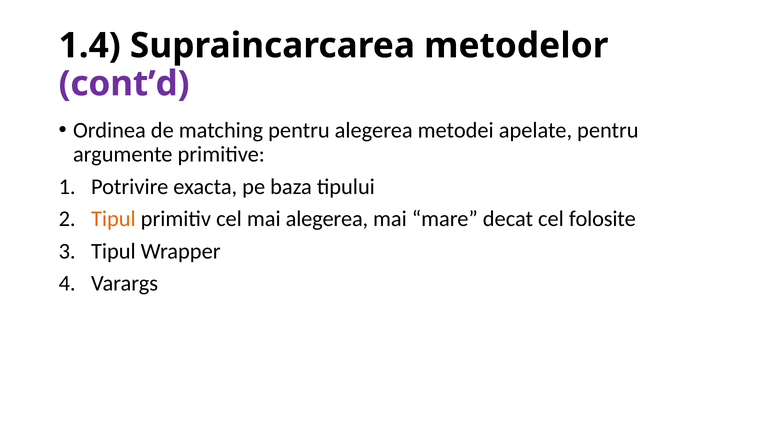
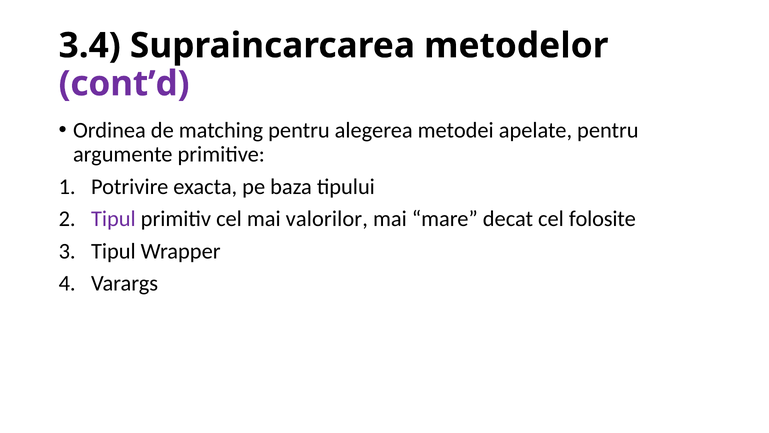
1.4: 1.4 -> 3.4 (90, 46)
Tipul colour: orange -> purple (113, 219)
mai alegerea: alegerea -> valorilor (327, 219)
